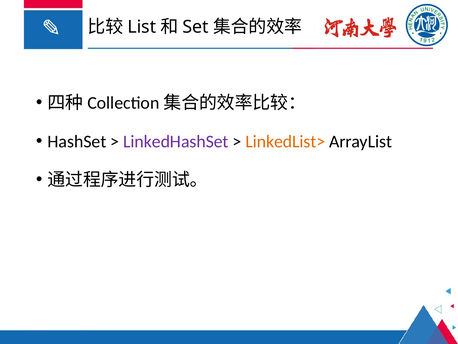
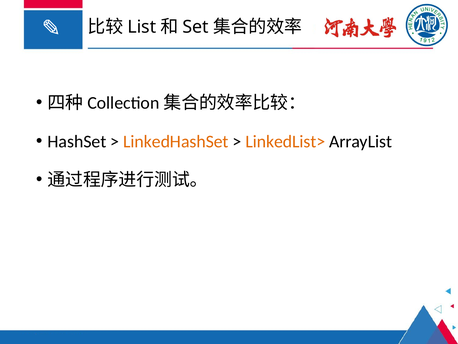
LinkedHashSet colour: purple -> orange (176, 141)
